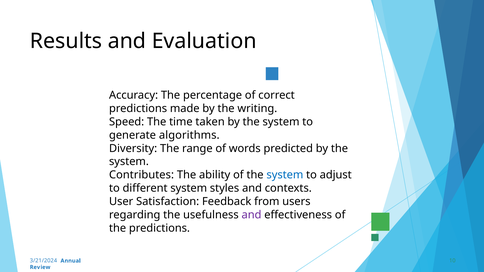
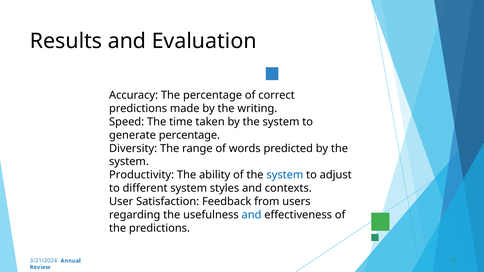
generate algorithms: algorithms -> percentage (189, 135)
Contributes: Contributes -> Productivity (142, 175)
and colour: purple -> blue (251, 215)
